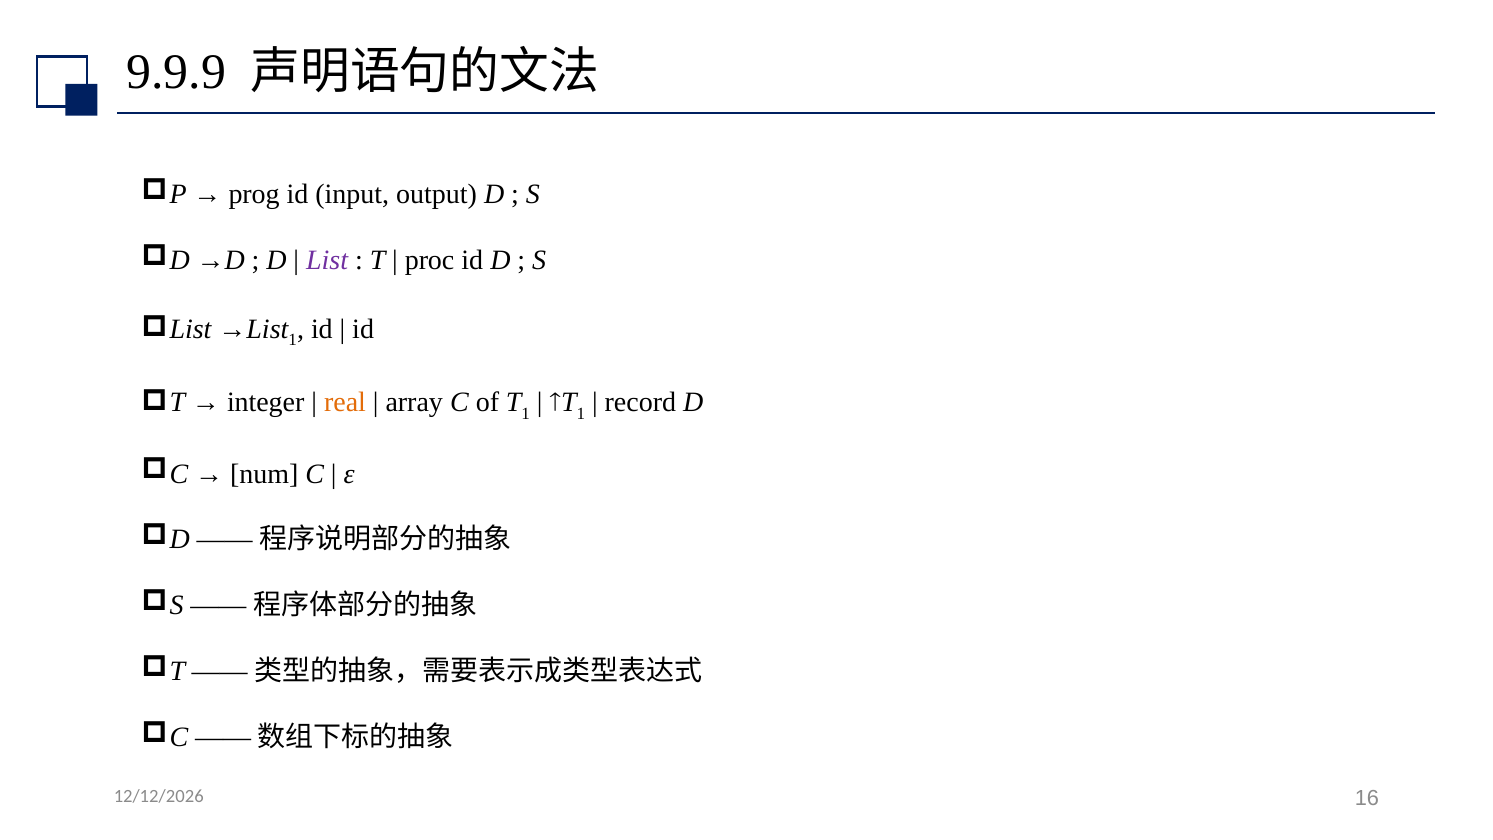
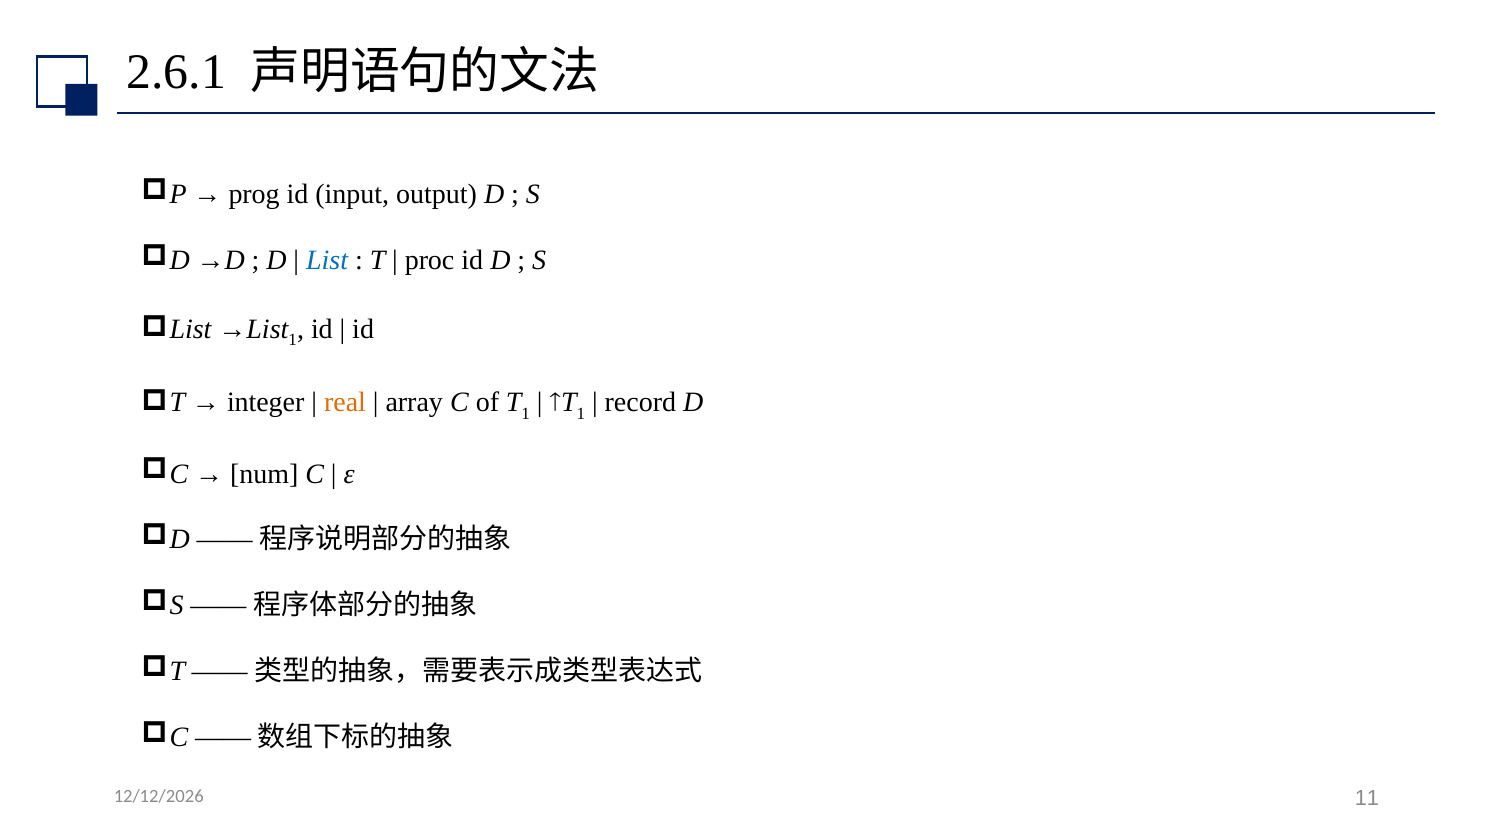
9.9.9: 9.9.9 -> 2.6.1 (176, 72)
List colour: purple -> blue (327, 260)
16: 16 -> 11 (1367, 799)
